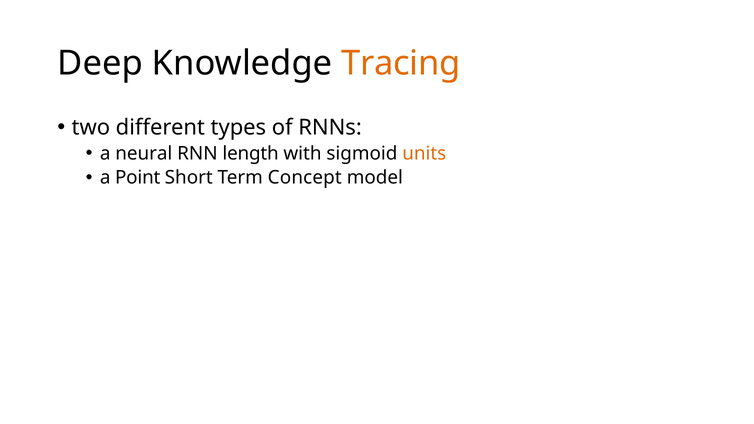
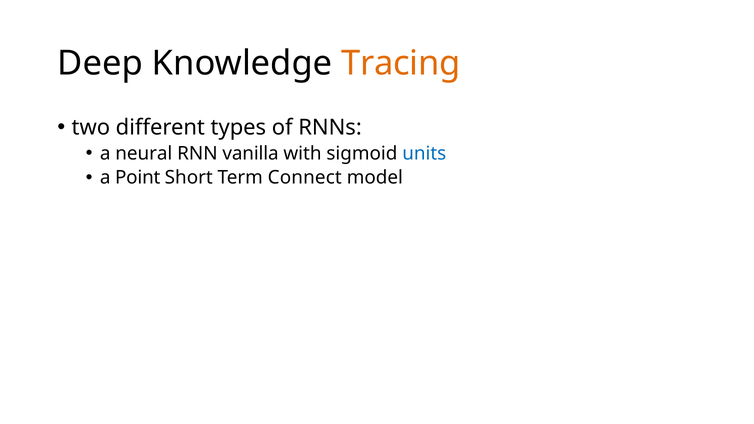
length: length -> vanilla (251, 153)
units colour: orange -> blue (424, 153)
Concept: Concept -> Connect (305, 178)
